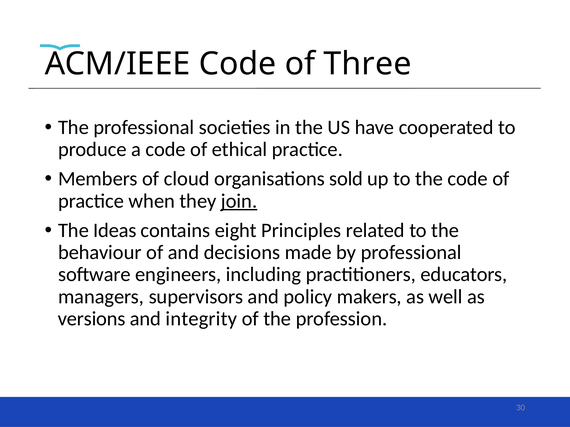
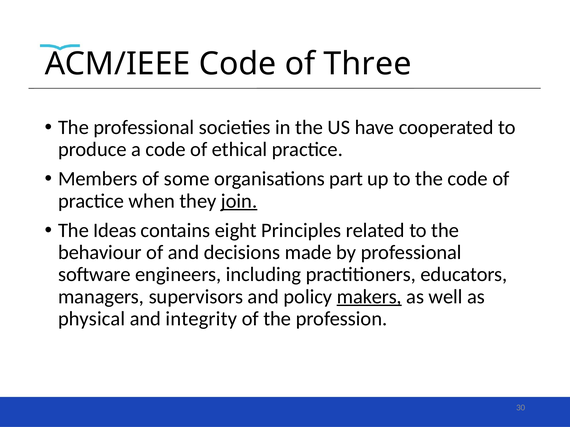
cloud: cloud -> some (187, 179)
sold: sold -> part (346, 179)
makers underline: none -> present (369, 297)
versions: versions -> physical (92, 319)
